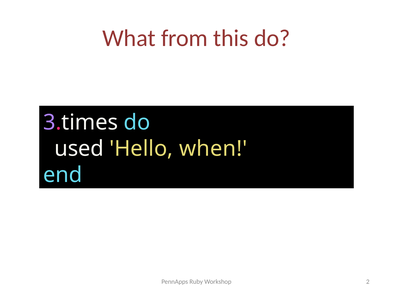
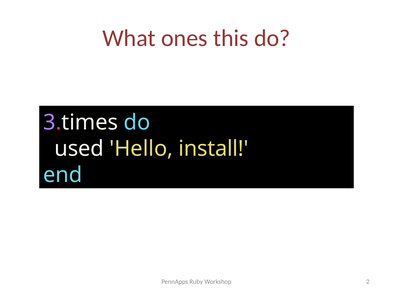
from: from -> ones (184, 38)
when: when -> install (213, 148)
